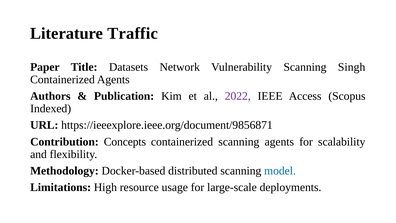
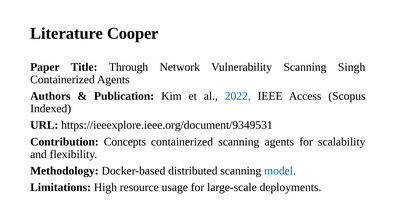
Traffic: Traffic -> Cooper (133, 33)
Datasets: Datasets -> Through (129, 67)
2022 colour: purple -> blue (238, 96)
https://ieeexplore.ieee.org/document/9856871: https://ieeexplore.ieee.org/document/9856871 -> https://ieeexplore.ieee.org/document/9349531 (167, 125)
